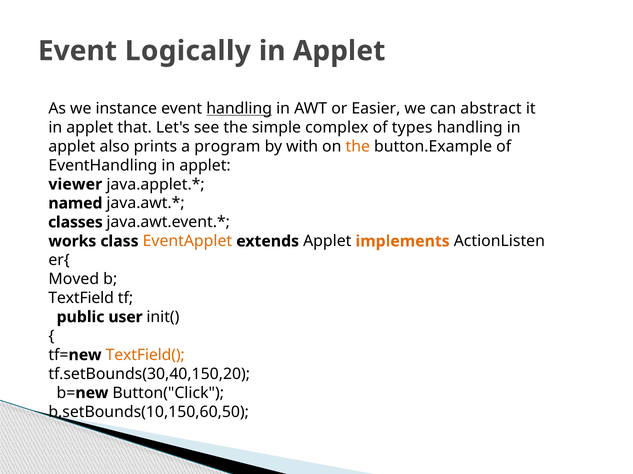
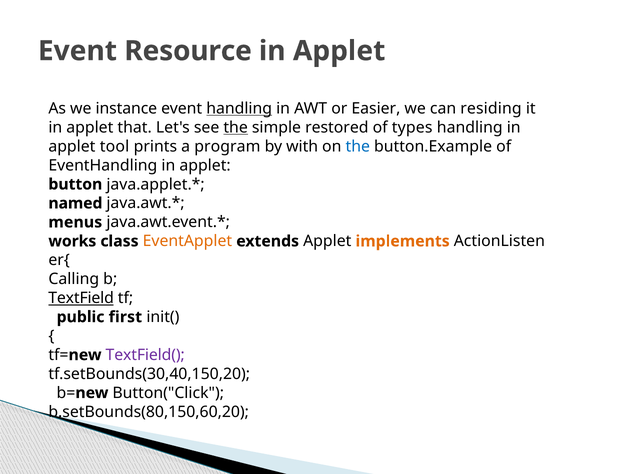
Logically: Logically -> Resource (188, 51)
abstract: abstract -> residing (491, 109)
the underline: none -> present (236, 128)
complex: complex -> restored (337, 128)
also: also -> tool (115, 147)
the colour: orange -> blue (358, 147)
viewer: viewer -> button (75, 185)
classes: classes -> menus (75, 223)
Moved: Moved -> Calling (74, 280)
TextField underline: none -> present (81, 299)
user: user -> first (125, 318)
TextField( colour: orange -> purple (145, 356)
b.setBounds(10,150,60,50: b.setBounds(10,150,60,50 -> b.setBounds(80,150,60,20 (149, 412)
